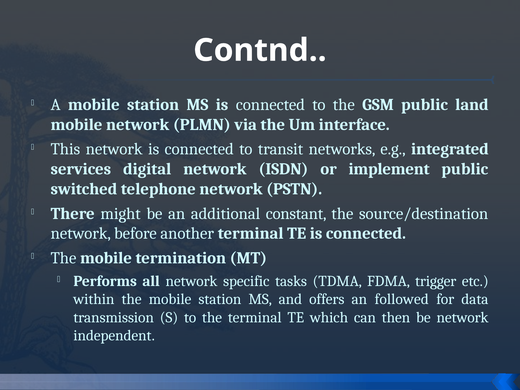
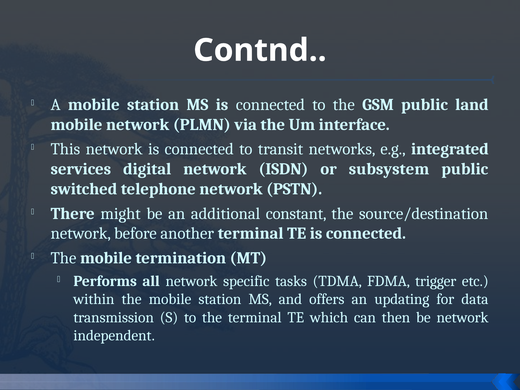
implement: implement -> subsystem (389, 169)
followed: followed -> updating (402, 299)
